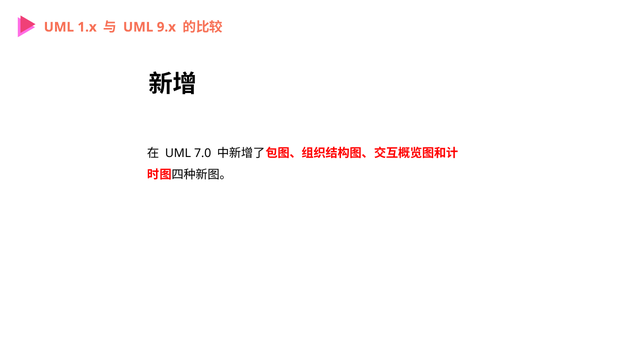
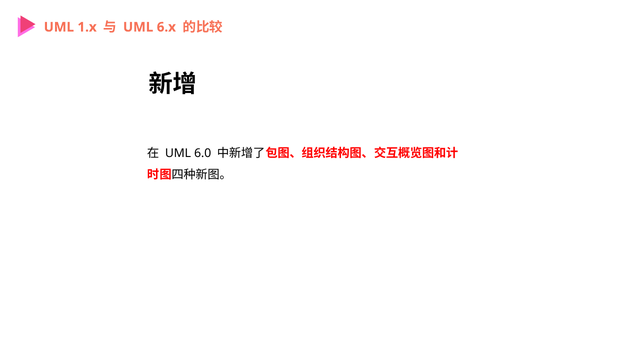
9.x: 9.x -> 6.x (166, 27)
7.0: 7.0 -> 6.0 (203, 153)
